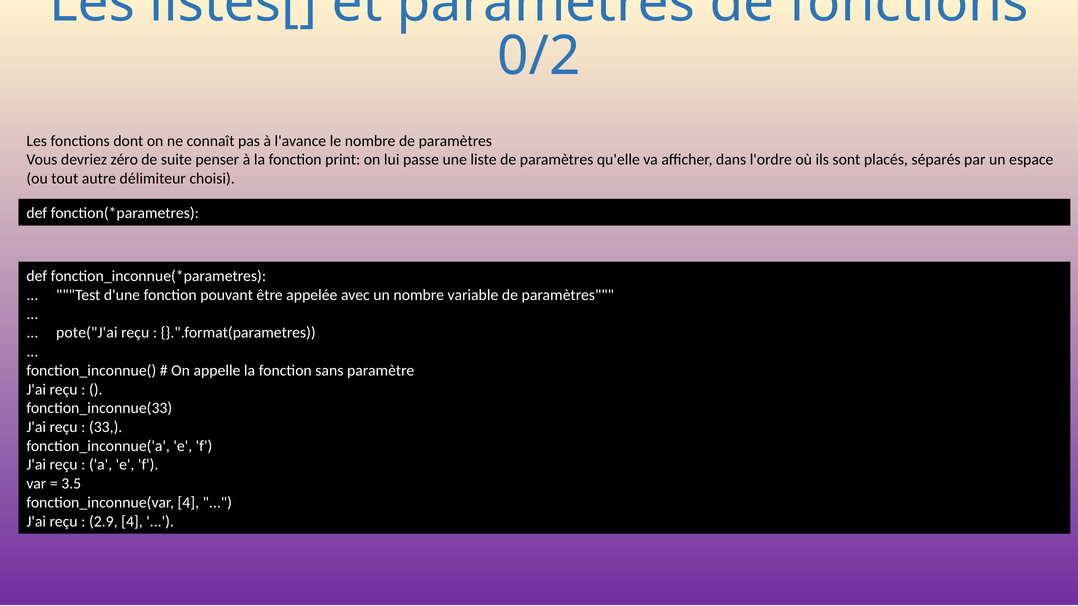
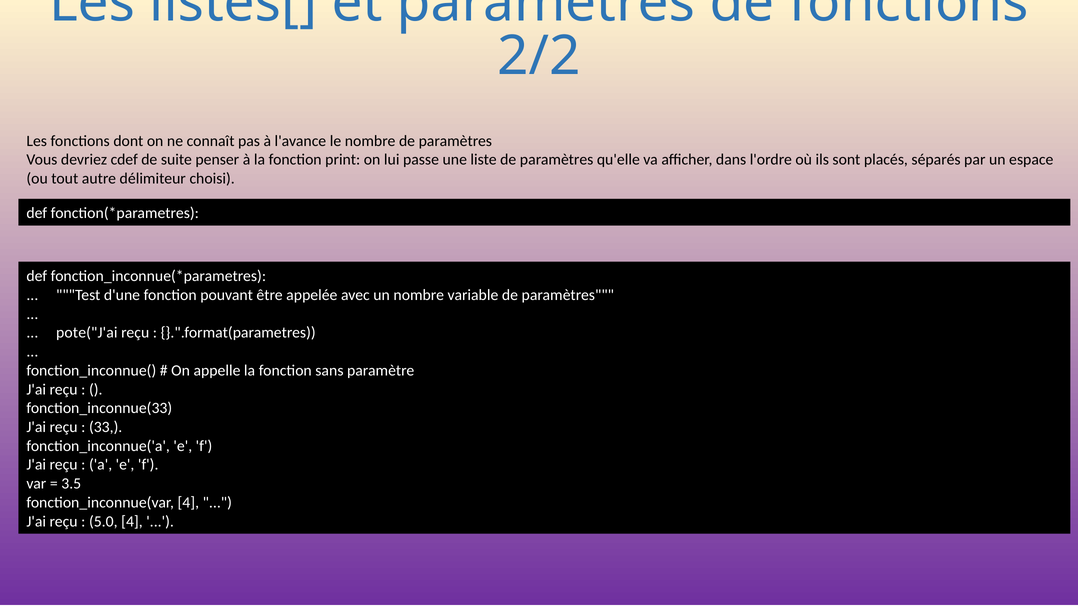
0/2: 0/2 -> 2/2 (539, 56)
zéro: zéro -> cdef (124, 160)
2.9: 2.9 -> 5.0 (103, 522)
